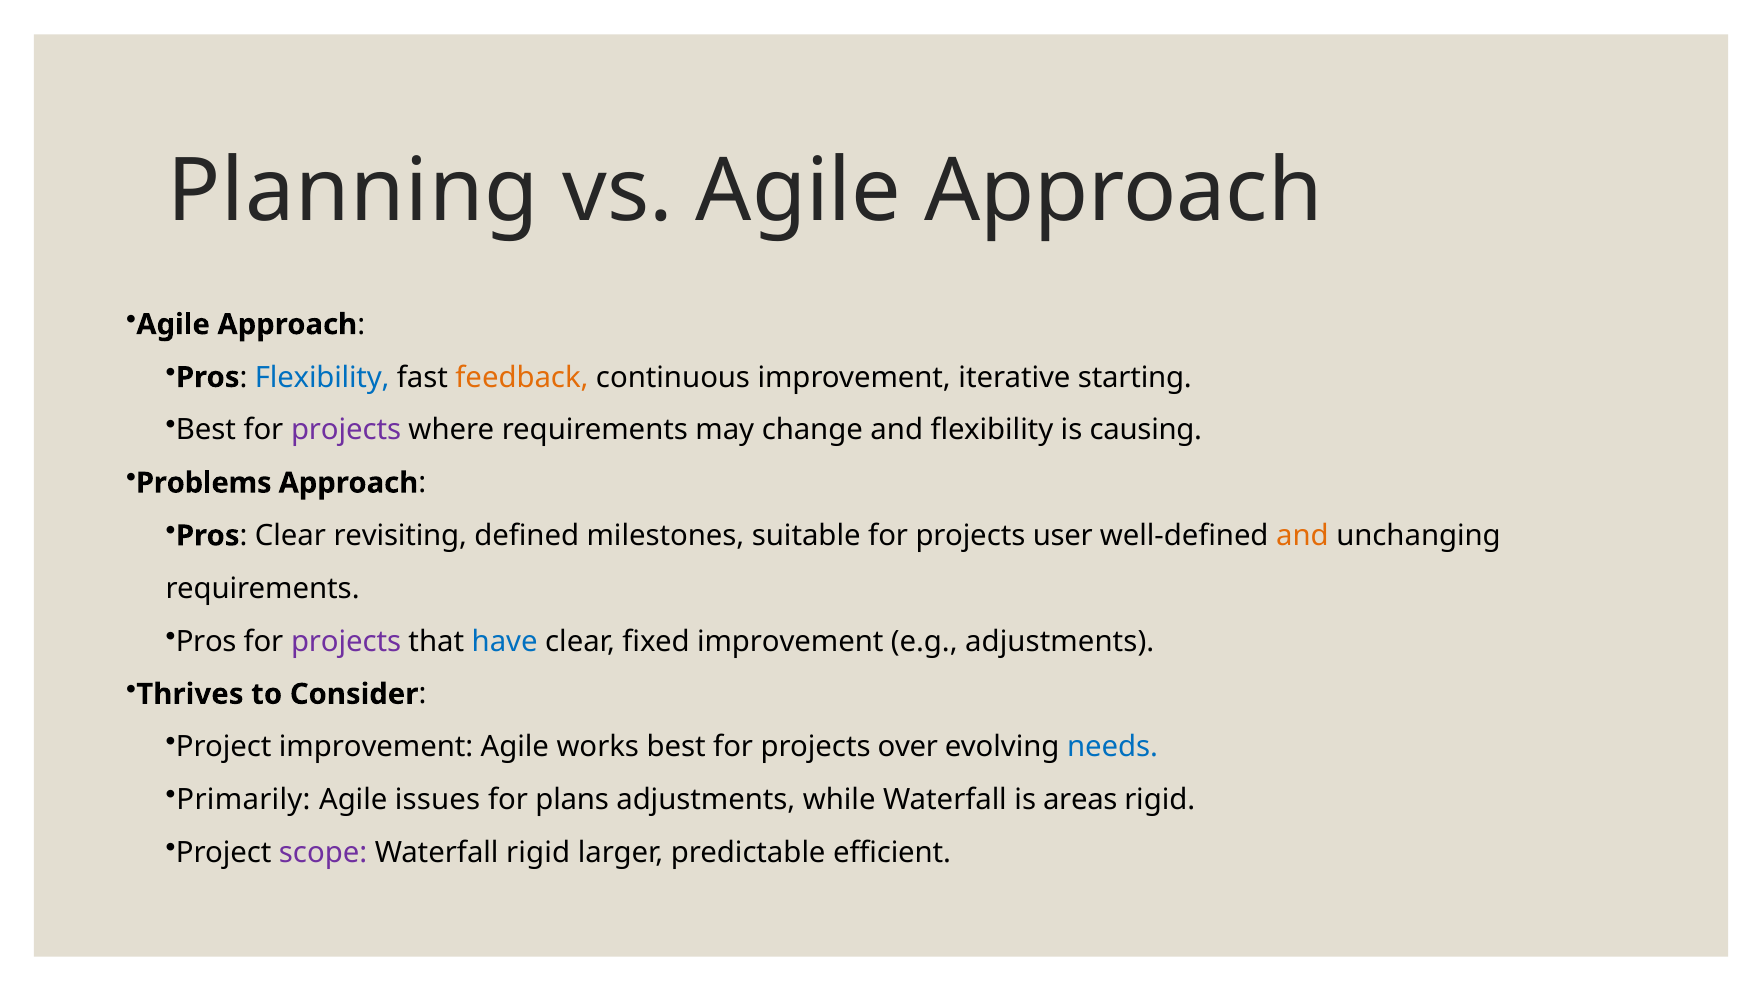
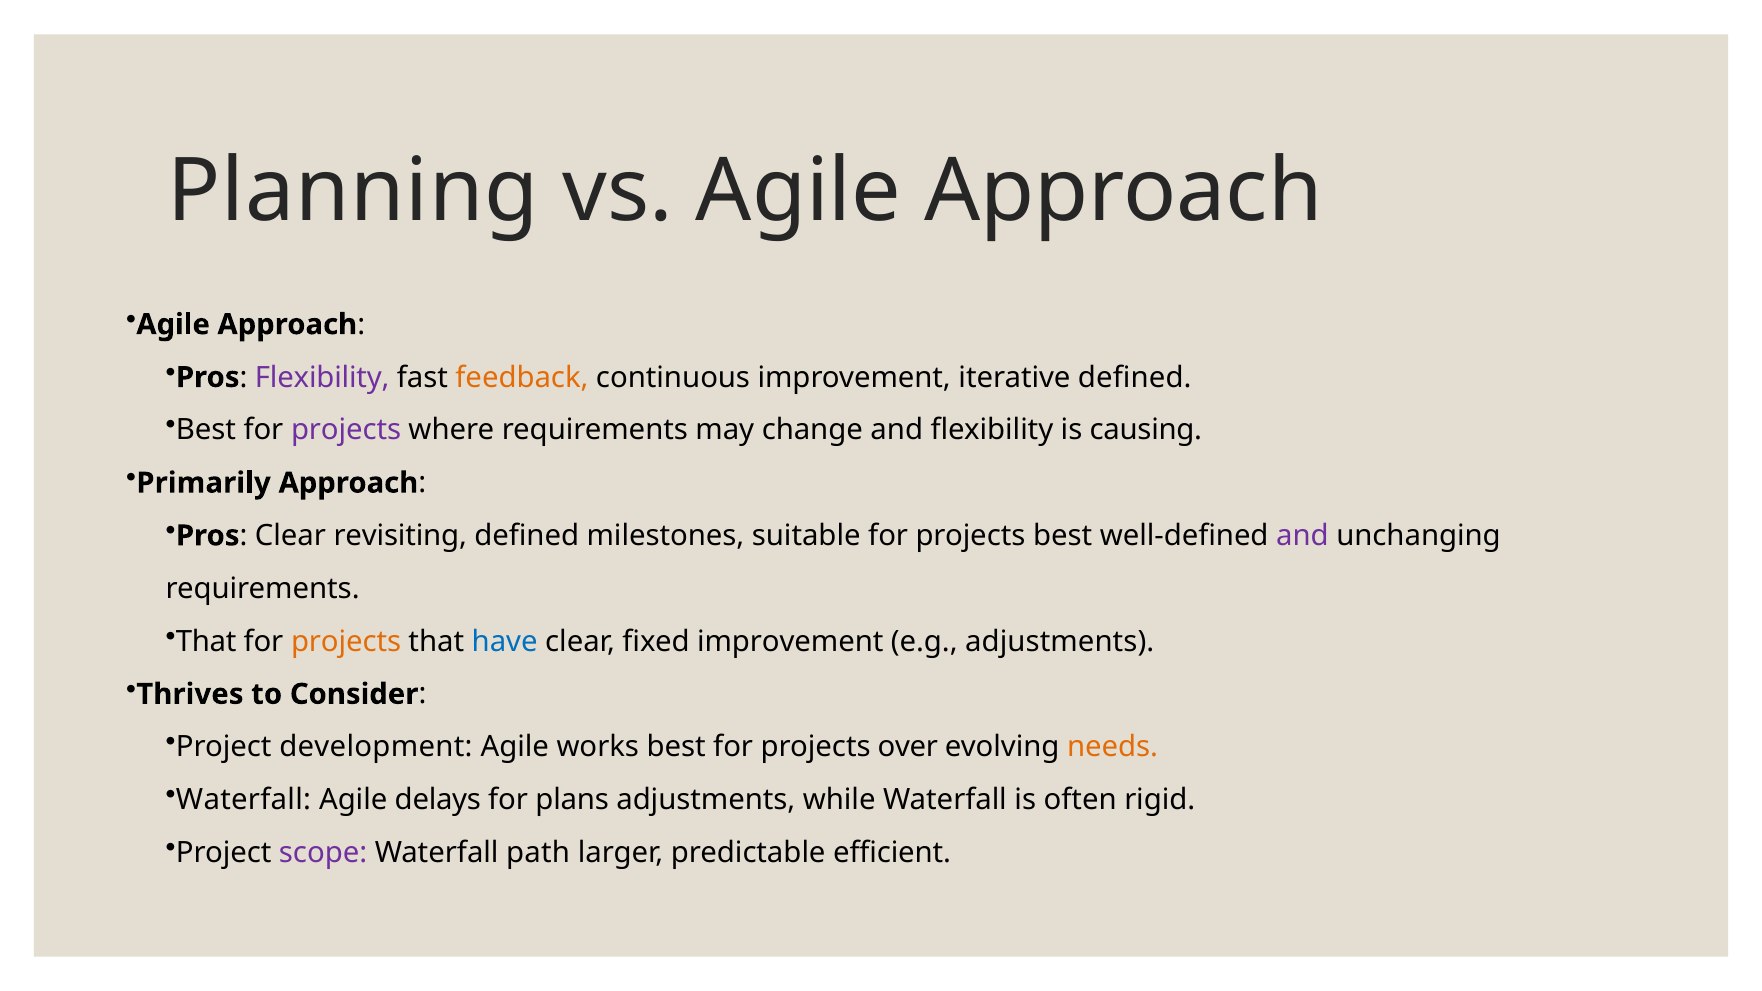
Flexibility colour: blue -> purple (322, 377)
iterative starting: starting -> defined (1135, 377)
Problems: Problems -> Primarily (204, 483)
projects user: user -> best (1063, 536)
and colour: orange -> purple (1302, 536)
Pros: Pros -> That (206, 641)
projects colour: purple -> orange (346, 641)
Project improvement: improvement -> development (376, 747)
needs colour: blue -> orange (1112, 747)
Primarily: Primarily -> Waterfall (244, 800)
issues: issues -> delays (438, 800)
areas: areas -> often (1080, 800)
Waterfall rigid: rigid -> path (538, 853)
